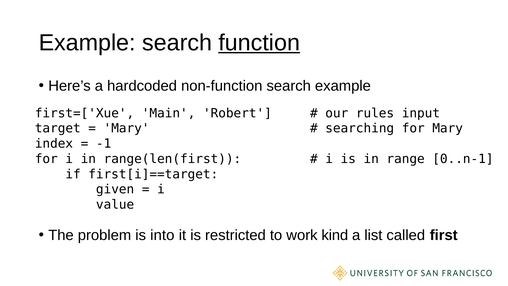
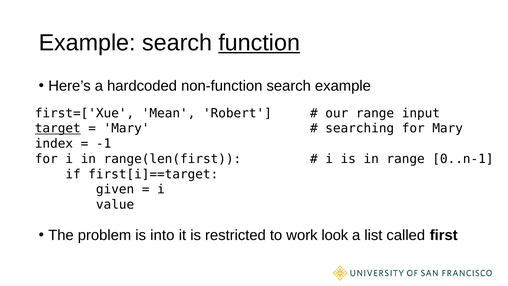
Main: Main -> Mean (169, 113)
our rules: rules -> range (375, 113)
target underline: none -> present (58, 128)
kind: kind -> look (335, 235)
